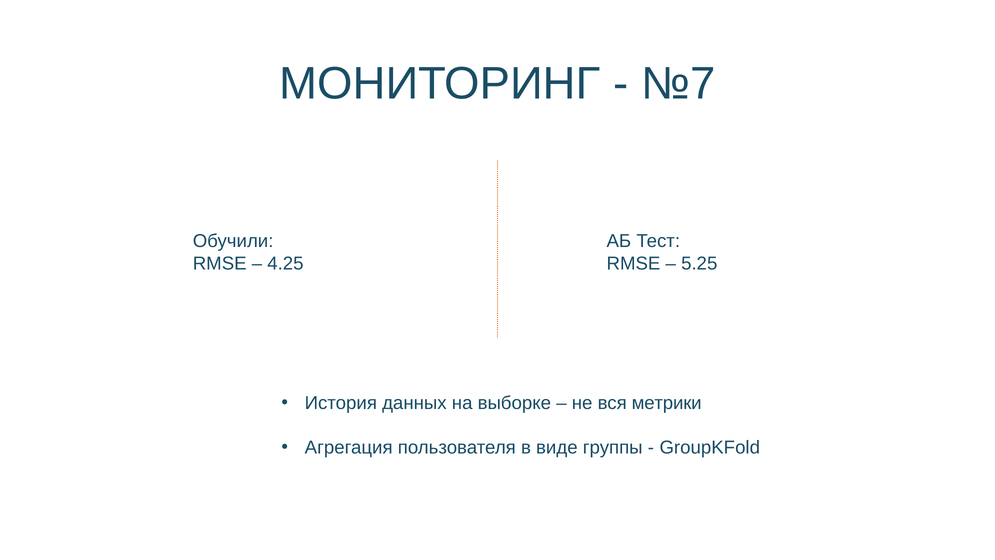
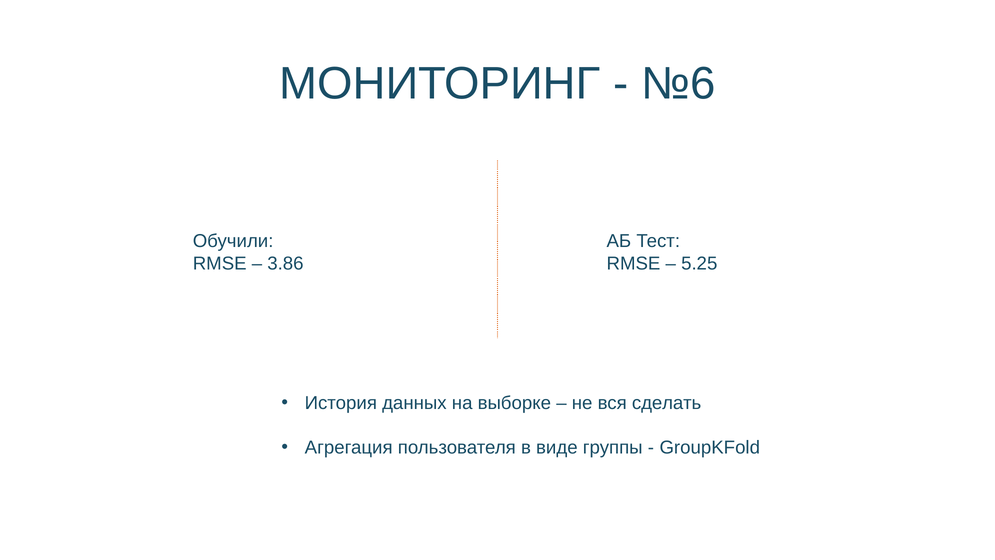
№7: №7 -> №6 (679, 84)
4.25: 4.25 -> 3.86 (285, 263)
метрики: метрики -> сделать (667, 403)
